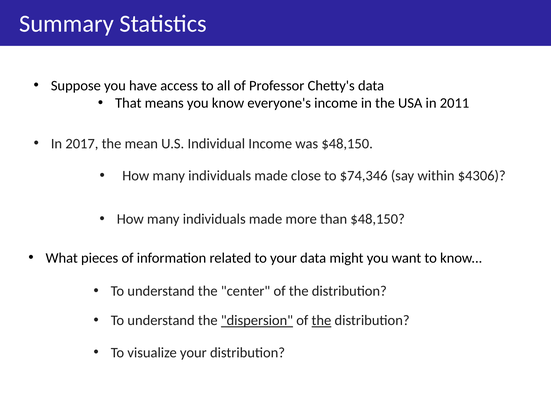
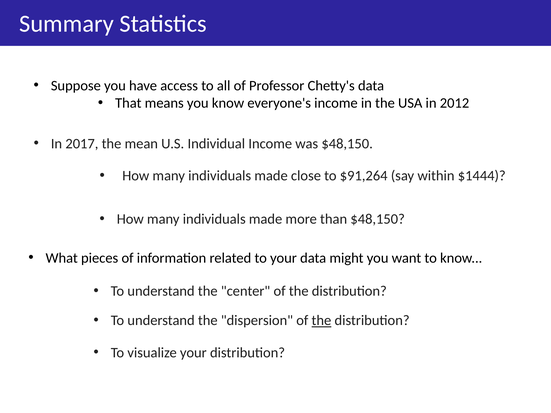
2011: 2011 -> 2012 (455, 103)
$74,346: $74,346 -> $91,264 (364, 176)
$4306: $4306 -> $1444 (482, 176)
dispersion underline: present -> none (257, 321)
